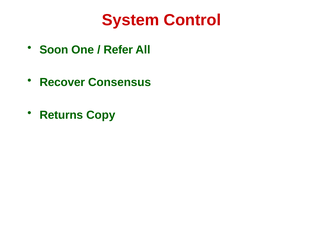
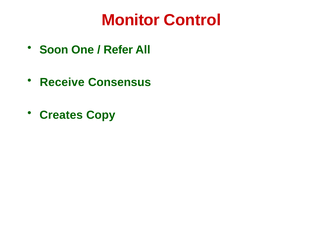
System: System -> Monitor (131, 20)
Recover: Recover -> Receive (62, 82)
Returns: Returns -> Creates (61, 115)
